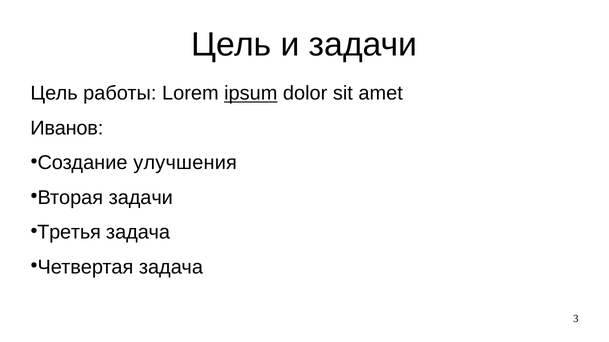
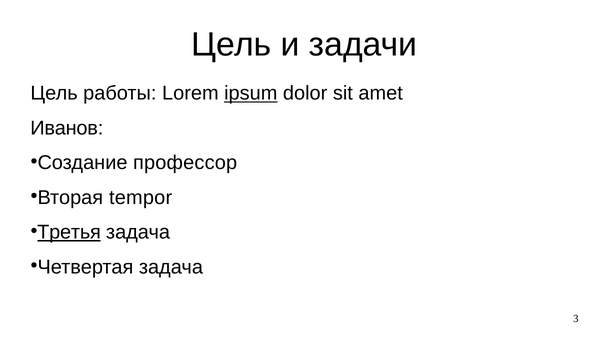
улучшения: улучшения -> профессор (185, 163)
Вторая задачи: задачи -> tempor (141, 198)
Третья underline: none -> present (69, 233)
